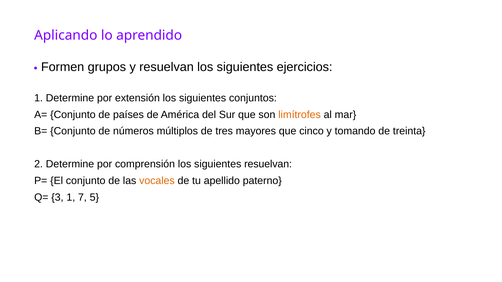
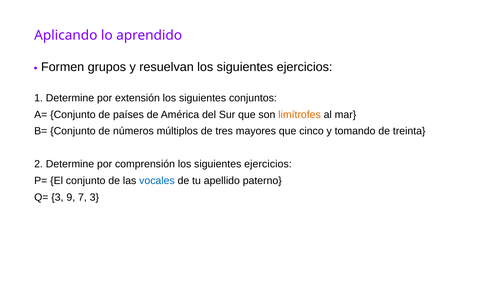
comprensión los siguientes resuelvan: resuelvan -> ejercicios (268, 164)
vocales colour: orange -> blue (157, 181)
3 1: 1 -> 9 (71, 197)
7 5: 5 -> 3 (94, 197)
